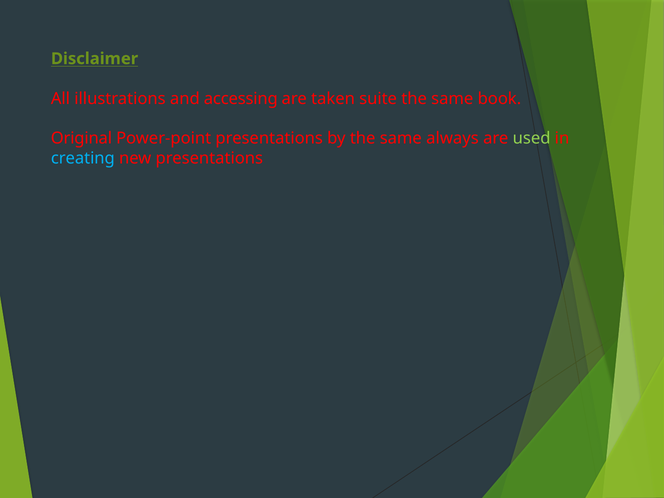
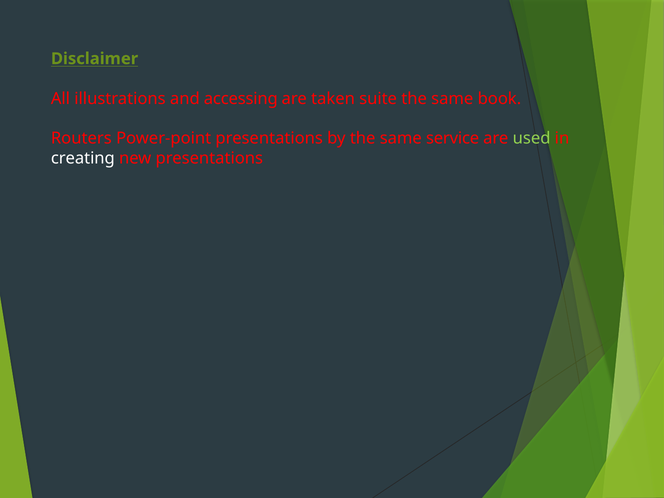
Original: Original -> Routers (81, 138)
always: always -> service (453, 138)
creating colour: light blue -> white (83, 158)
